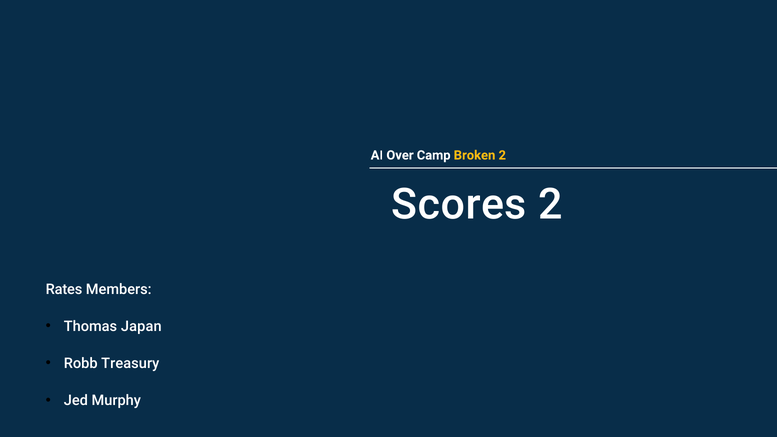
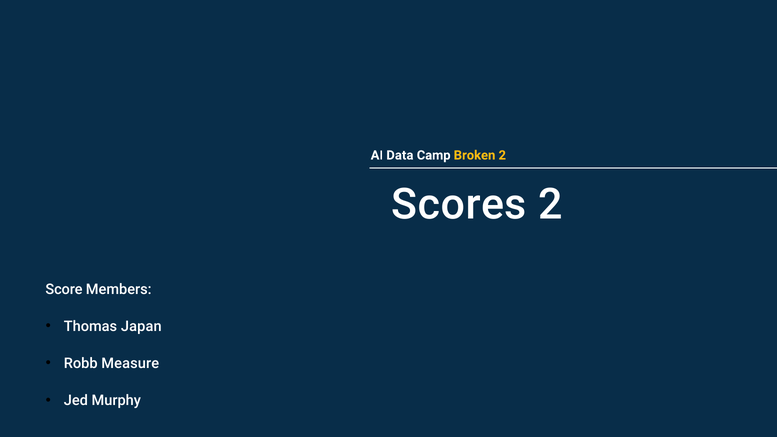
Over: Over -> Data (400, 155)
Rates: Rates -> Score (64, 289)
Treasury: Treasury -> Measure (130, 363)
